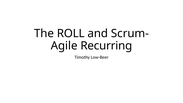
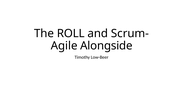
Recurring: Recurring -> Alongside (106, 46)
